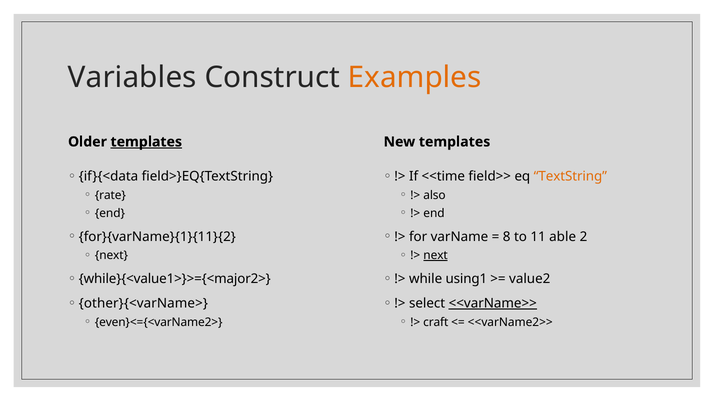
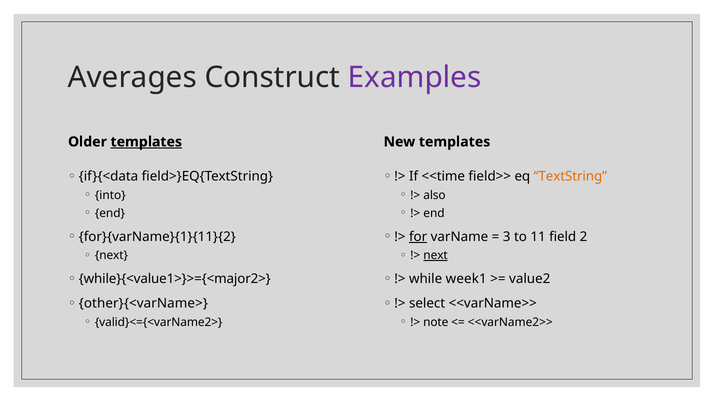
Variables: Variables -> Averages (132, 78)
Examples colour: orange -> purple (415, 78)
rate: rate -> into (110, 196)
for underline: none -> present (418, 237)
8: 8 -> 3 (507, 237)
able: able -> field (563, 237)
using1: using1 -> week1 (466, 279)
<<varName>> underline: present -> none (493, 304)
even}<={<varName2>: even}<={<varName2> -> valid}<={<varName2> (159, 323)
craft: craft -> note (436, 323)
